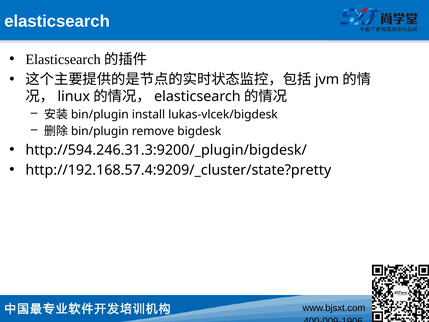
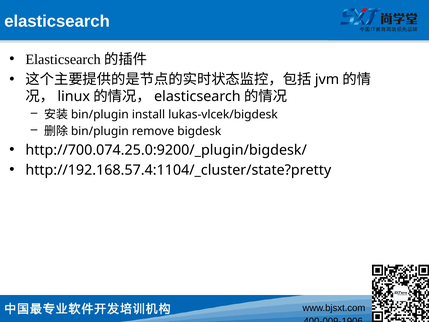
http://594.246.31.3:9200/_plugin/bigdesk/: http://594.246.31.3:9200/_plugin/bigdesk/ -> http://700.074.25.0:9200/_plugin/bigdesk/ (166, 150)
http://192.168.57.4:9209/_cluster/state?pretty: http://192.168.57.4:9209/_cluster/state?pretty -> http://192.168.57.4:1104/_cluster/state?pretty (178, 170)
